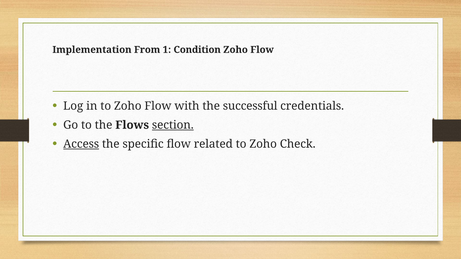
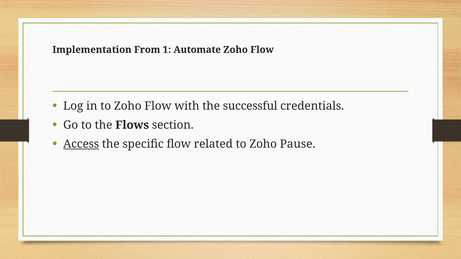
Condition: Condition -> Automate (197, 50)
section underline: present -> none (173, 125)
Check: Check -> Pause (298, 144)
